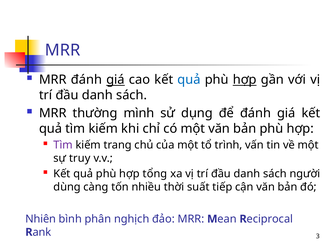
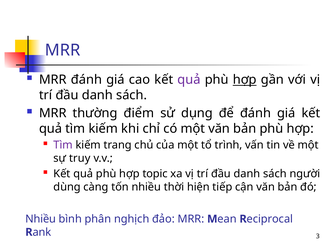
giá underline: present -> none (115, 80)
quả colour: blue -> purple (189, 80)
mình: mình -> điểm (139, 113)
tổng: tổng -> topic (155, 173)
suất: suất -> hiện (198, 187)
Nhiên: Nhiên -> Nhiều (41, 218)
